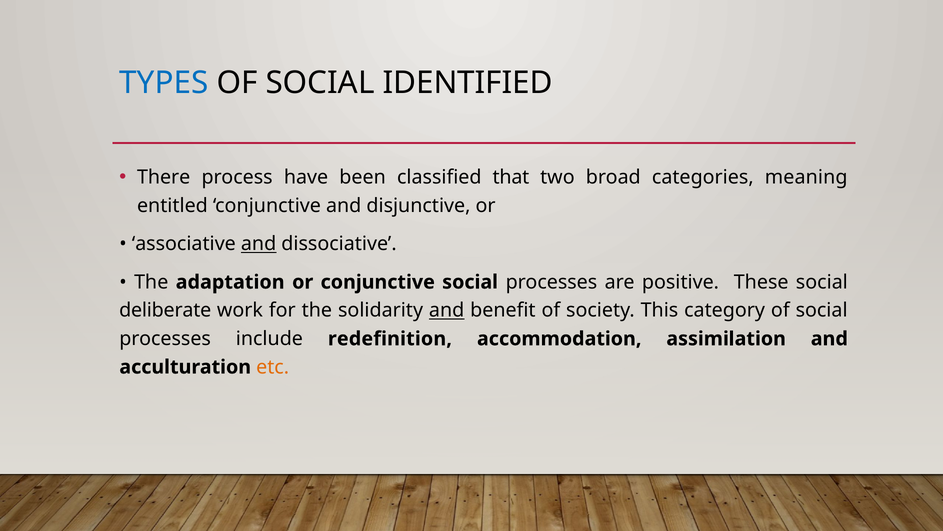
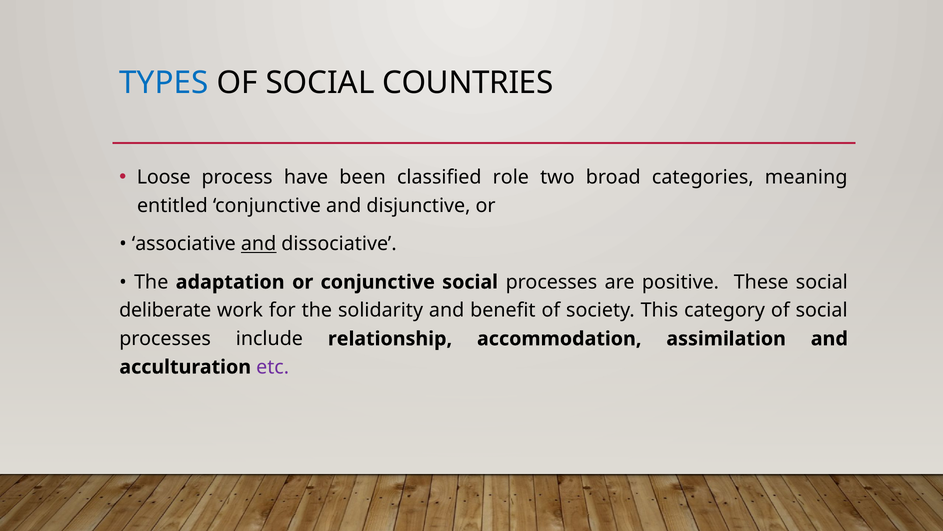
IDENTIFIED: IDENTIFIED -> COUNTRIES (468, 83)
There: There -> Loose (164, 177)
that: that -> role (511, 177)
and underline: present -> none (447, 310)
redefinition: redefinition -> relationship (390, 338)
etc colour: orange -> purple (273, 367)
